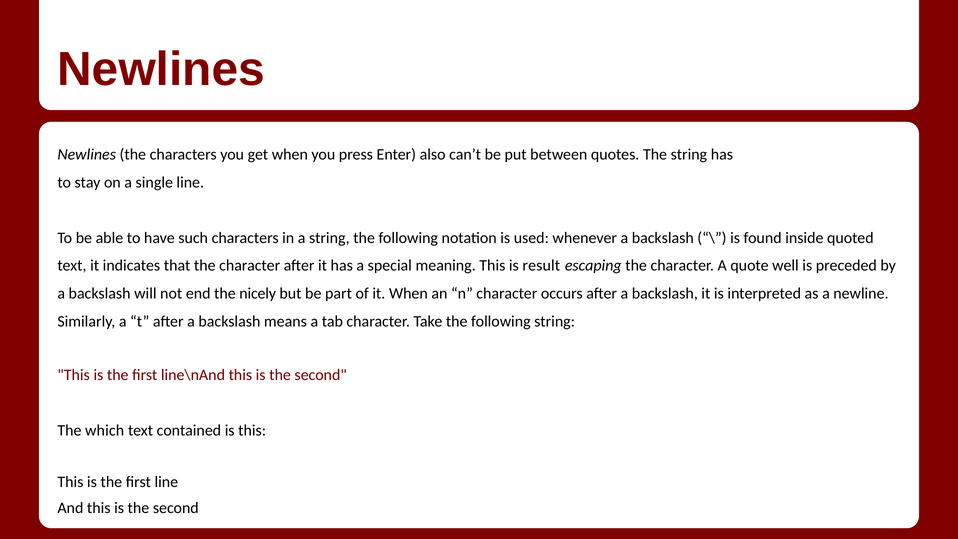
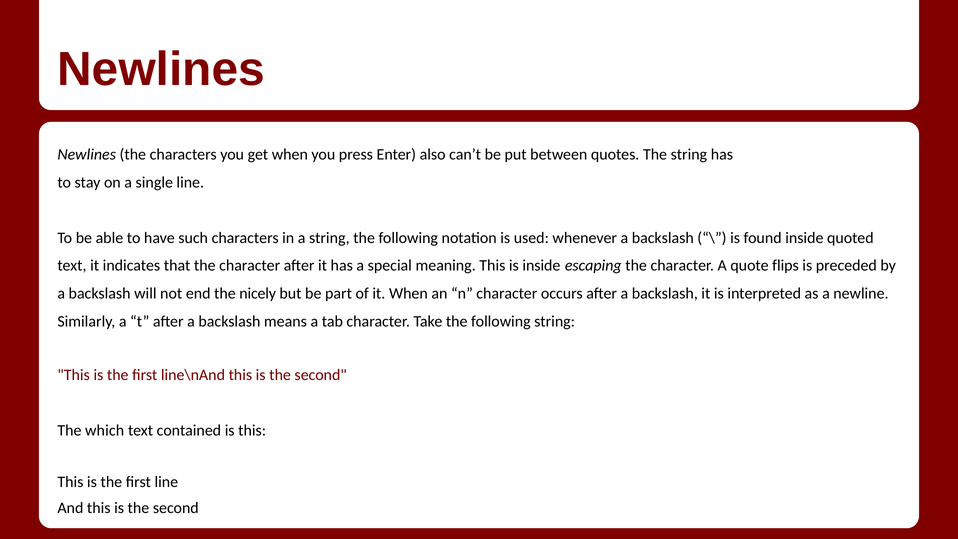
is result: result -> inside (541, 266)
well: well -> flips (786, 266)
